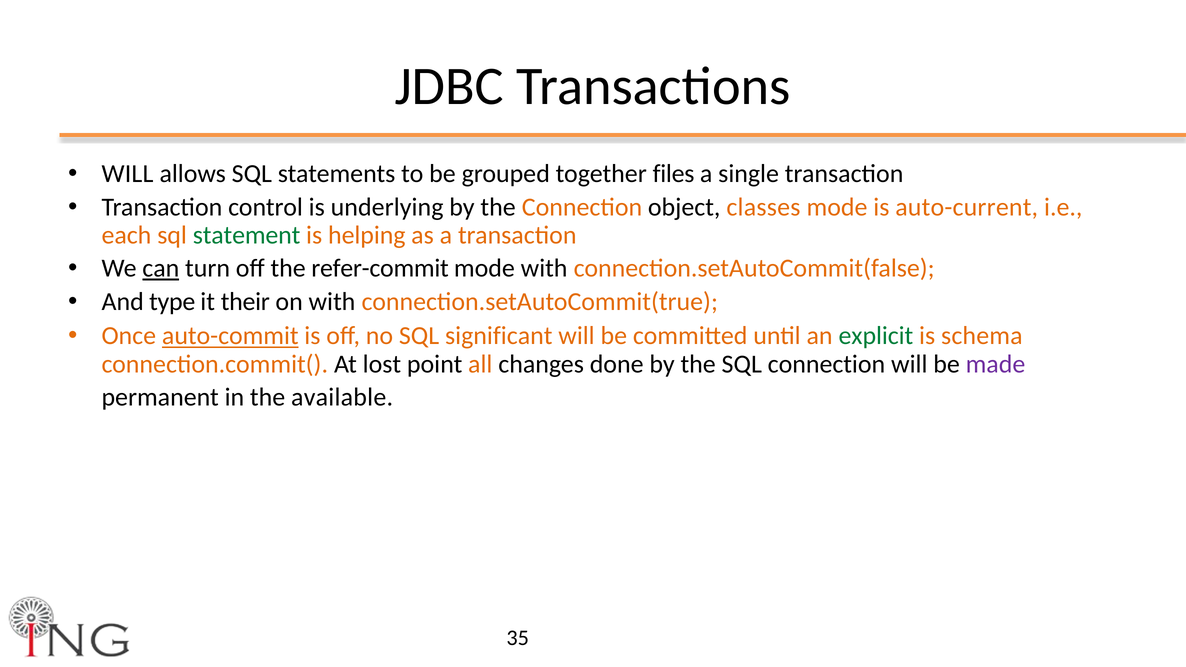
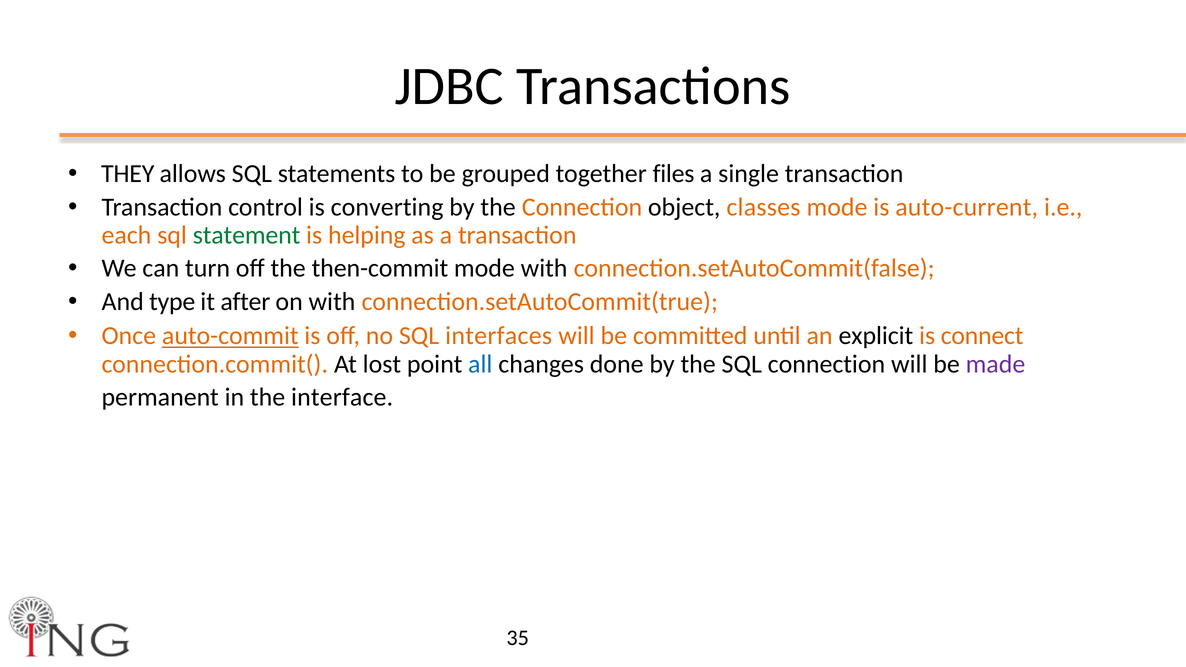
WILL: WILL -> THEY (128, 174)
underlying: underlying -> converting (387, 207)
can underline: present -> none (161, 268)
refer-commit: refer-commit -> then-commit (380, 268)
their: their -> after (245, 302)
significant: significant -> interfaces (499, 336)
explicit colour: green -> black (876, 336)
schema: schema -> connect (982, 336)
all colour: orange -> blue (480, 364)
available: available -> interface (342, 397)
